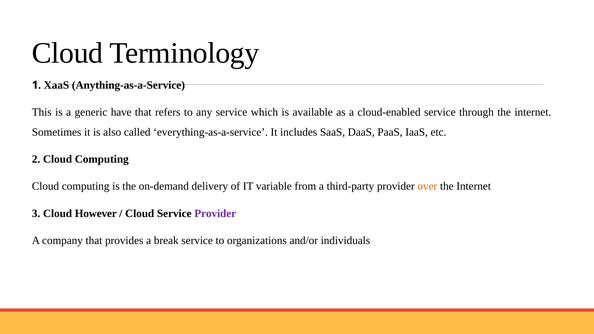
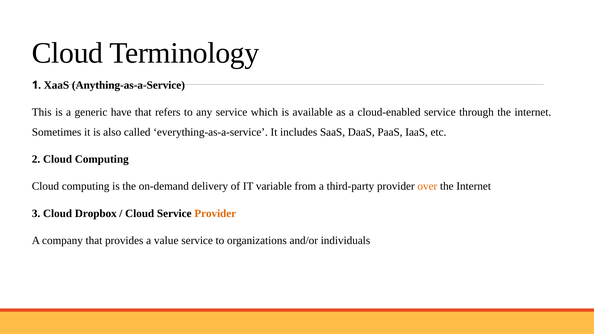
However: However -> Dropbox (96, 213)
Provider colour: purple -> orange (215, 213)
break: break -> value (166, 241)
